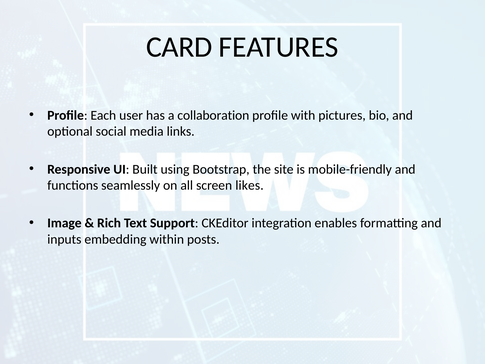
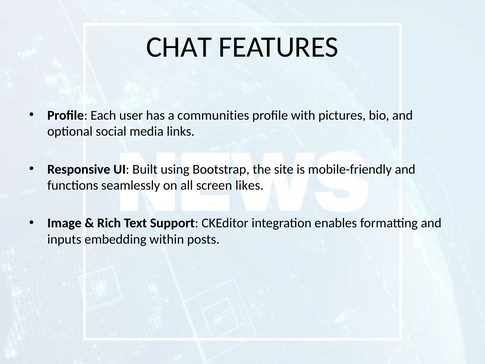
CARD: CARD -> CHAT (179, 47)
collaboration: collaboration -> communities (213, 115)
